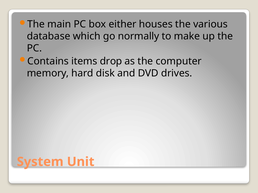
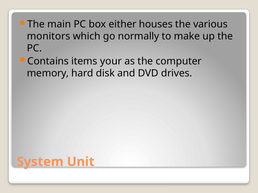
database: database -> monitors (49, 36)
drop: drop -> your (111, 61)
